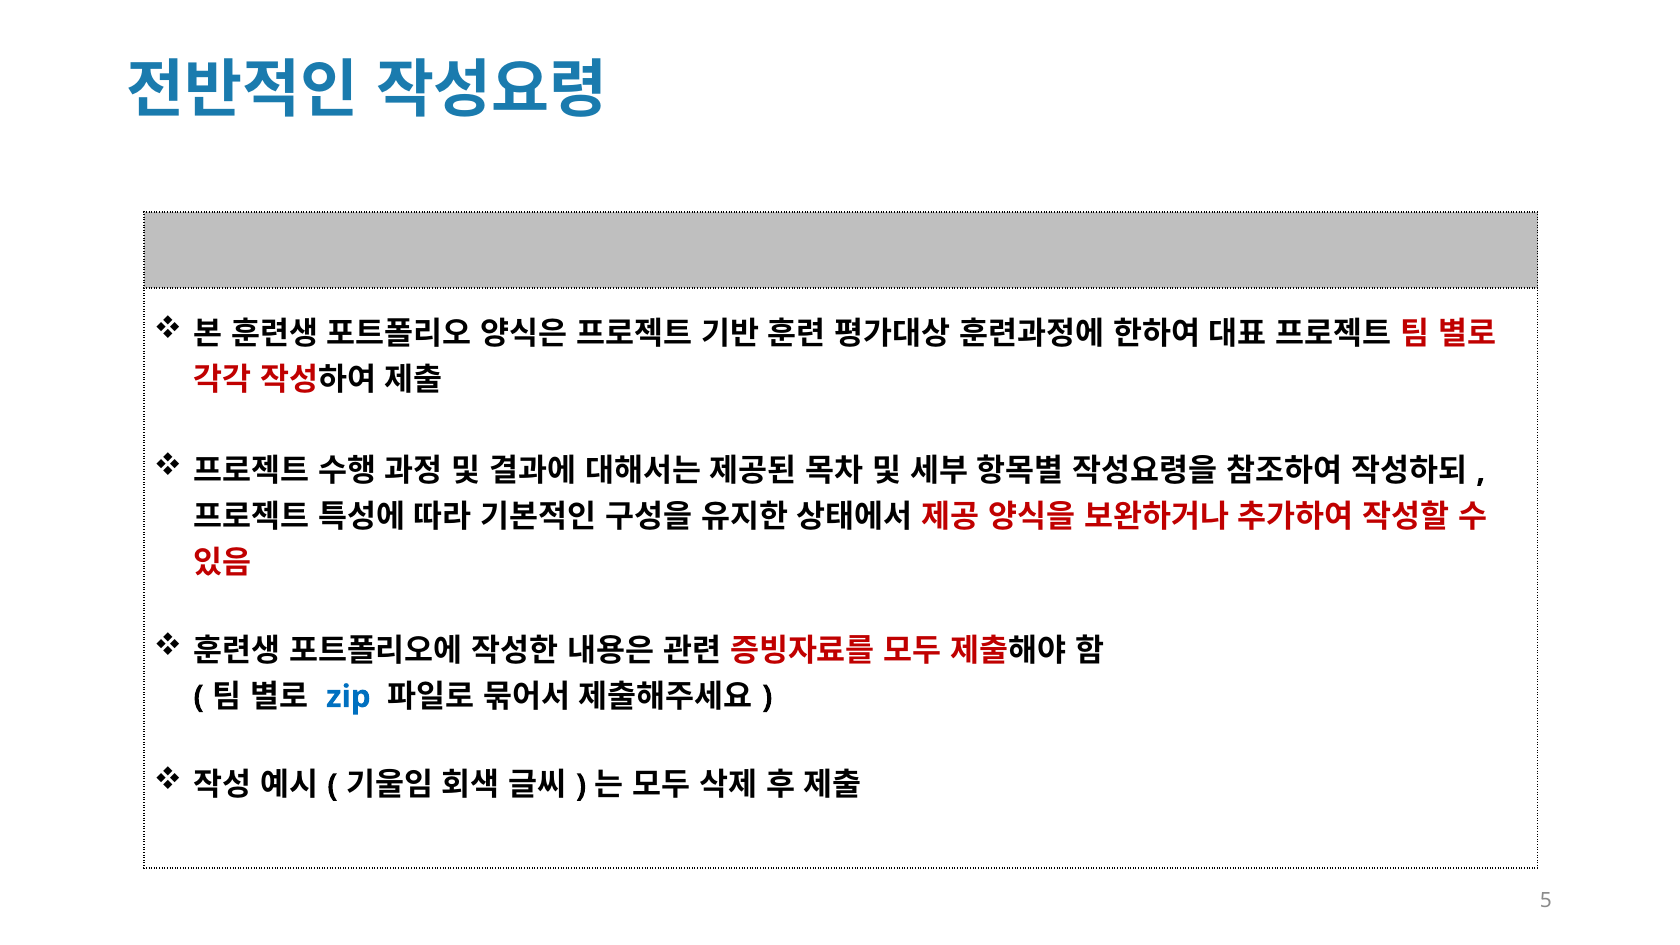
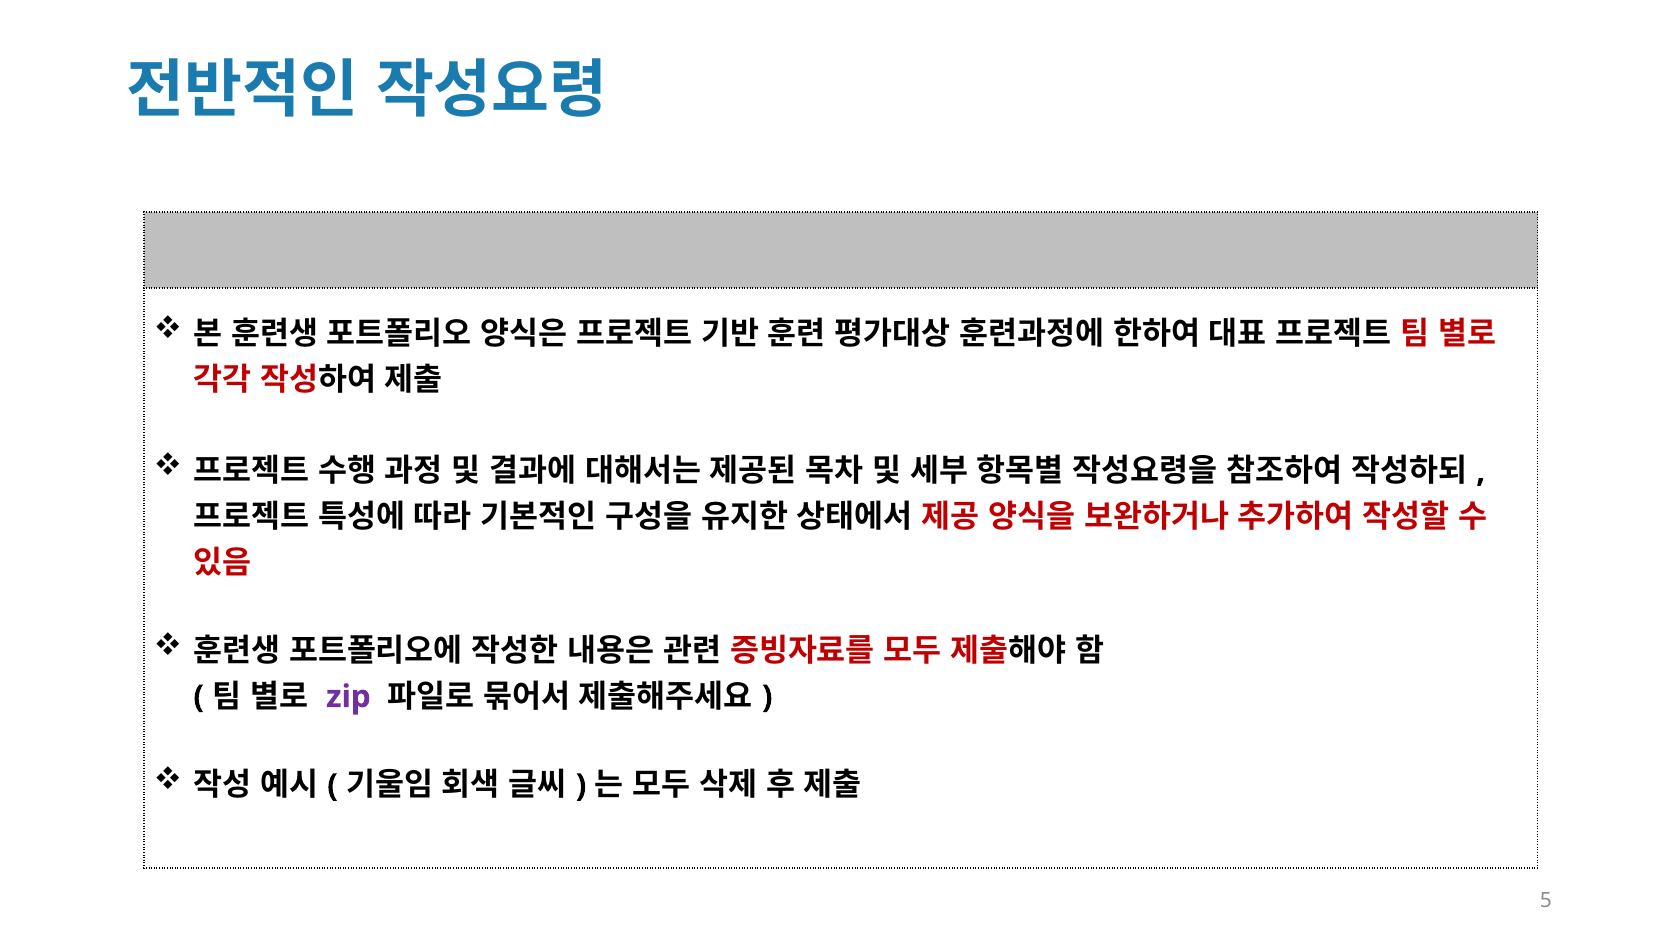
zip colour: blue -> purple (348, 697)
